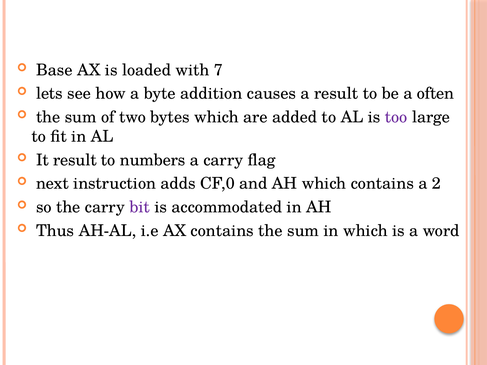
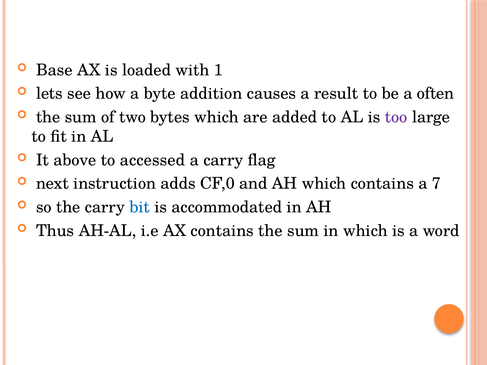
7: 7 -> 1 (218, 70)
It result: result -> above (75, 160)
numbers: numbers -> accessed (153, 160)
2: 2 -> 7 (436, 184)
bit colour: purple -> blue (140, 207)
